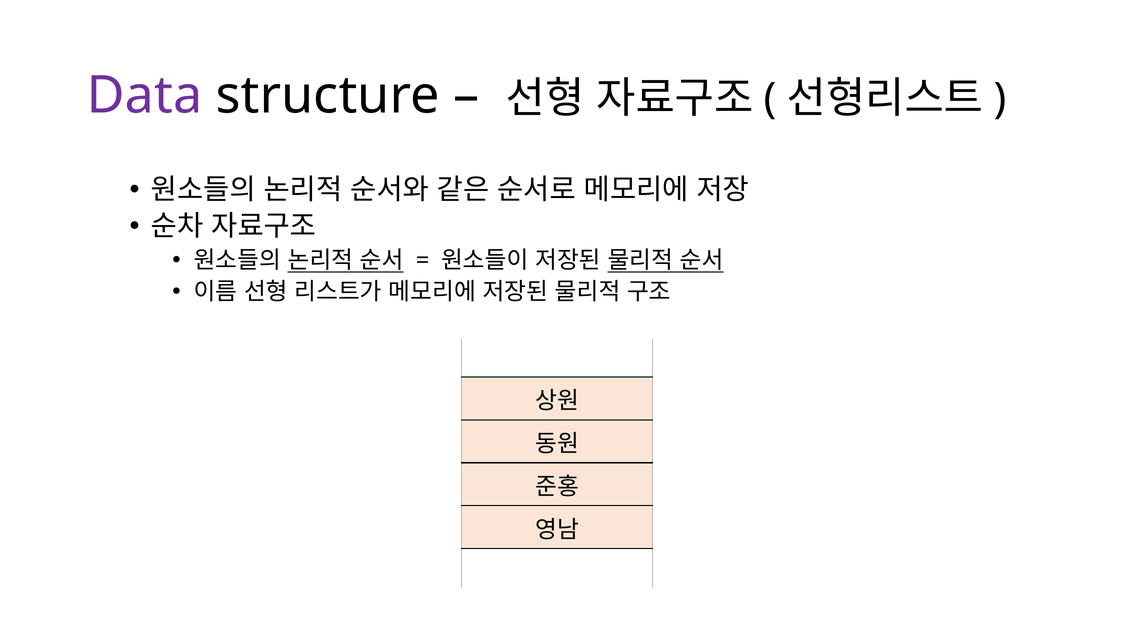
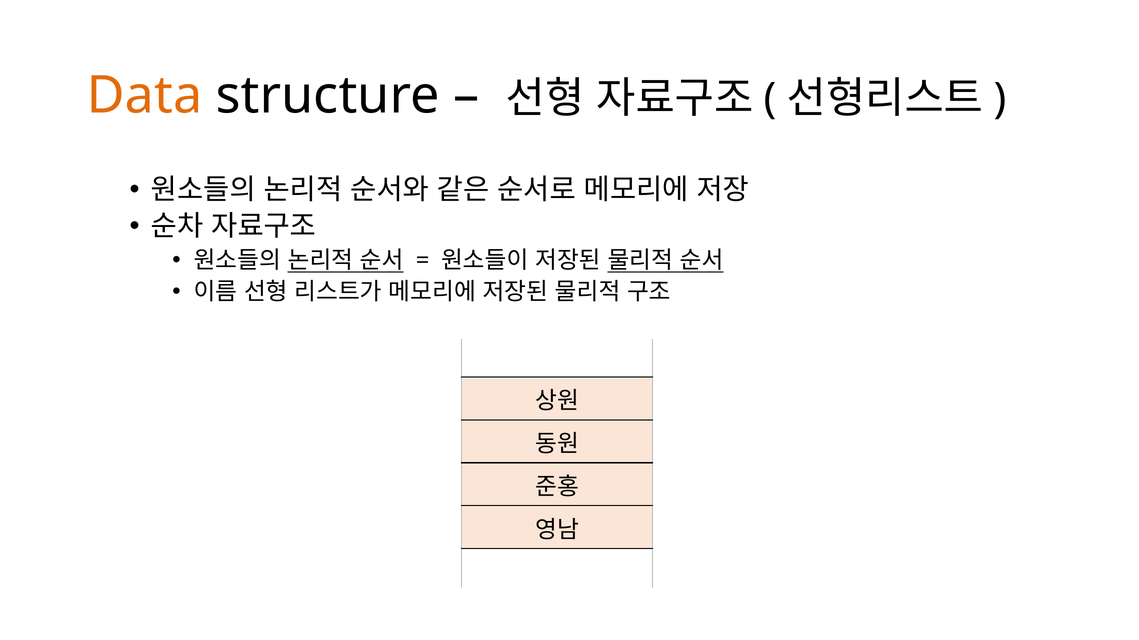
Data colour: purple -> orange (145, 96)
